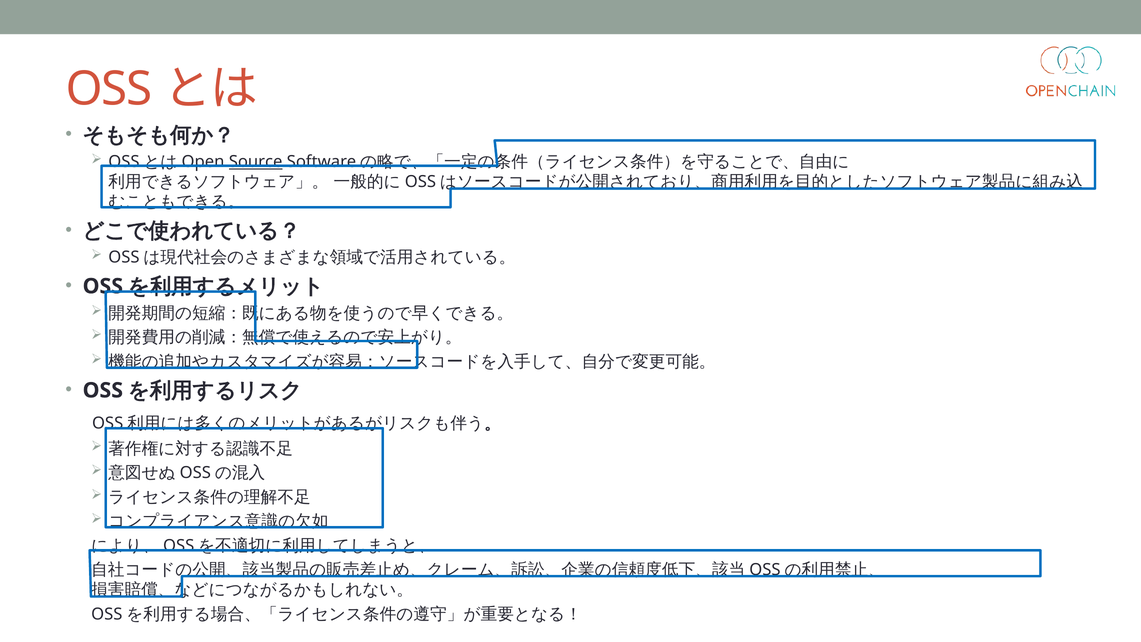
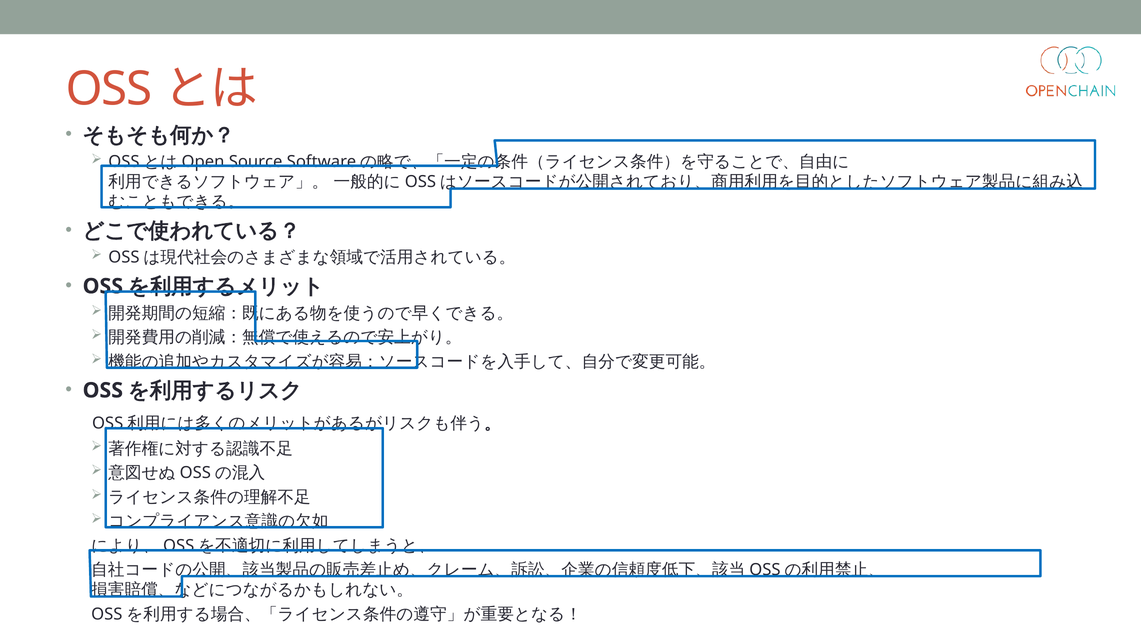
Source underline: present -> none (256, 162)
